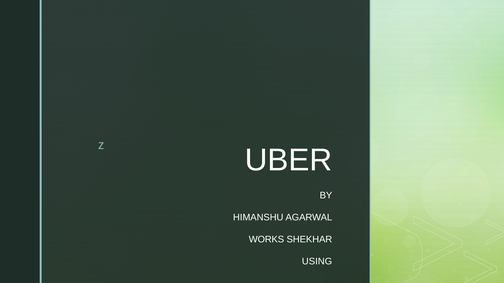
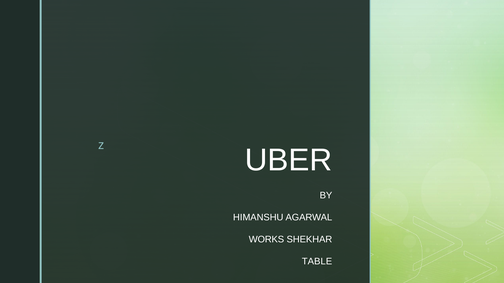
USING: USING -> TABLE (317, 262)
